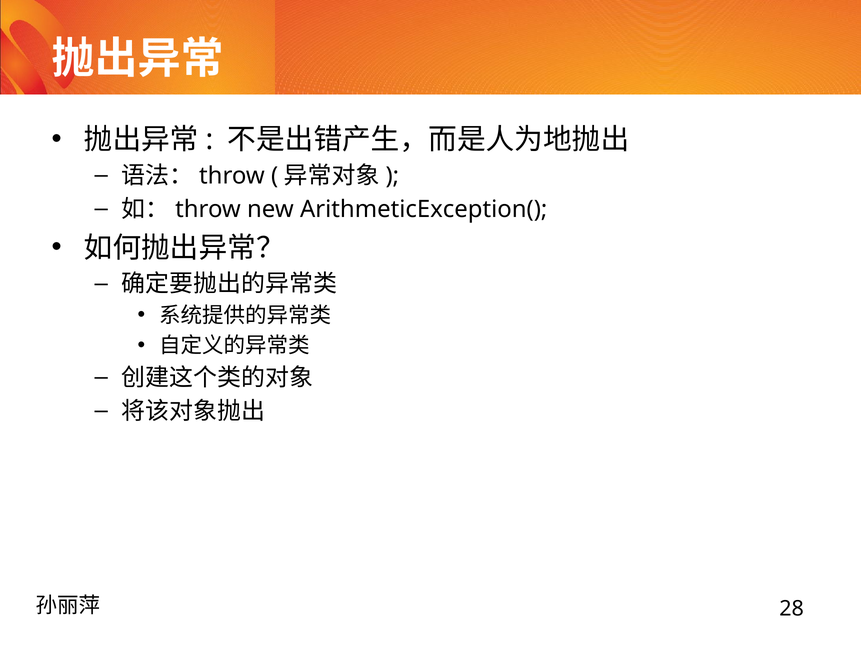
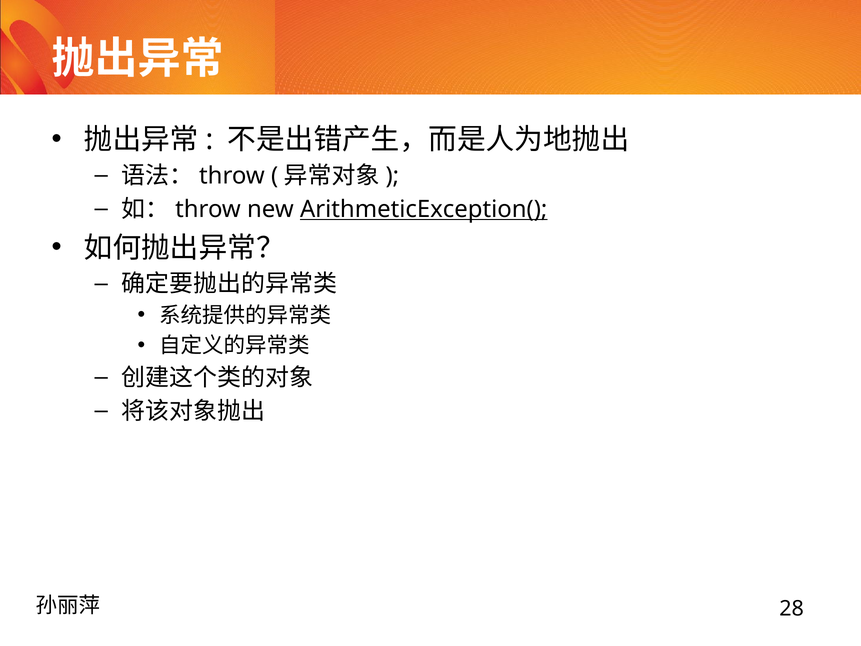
ArithmeticException( underline: none -> present (424, 209)
